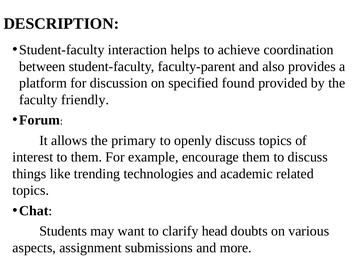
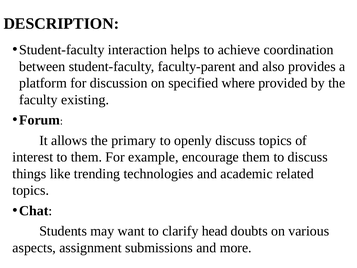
found: found -> where (238, 83)
friendly: friendly -> existing (85, 100)
